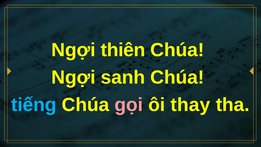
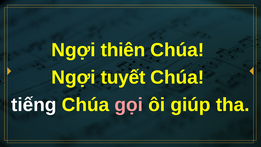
sanh: sanh -> tuyết (123, 77)
tiếng colour: light blue -> white (34, 105)
thay: thay -> giúp (191, 105)
